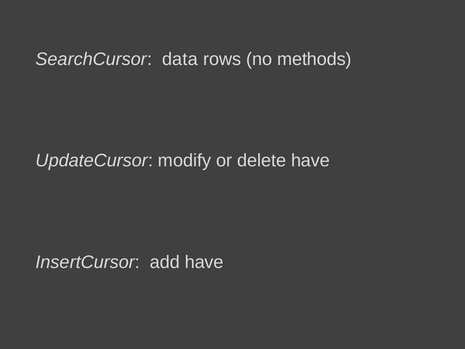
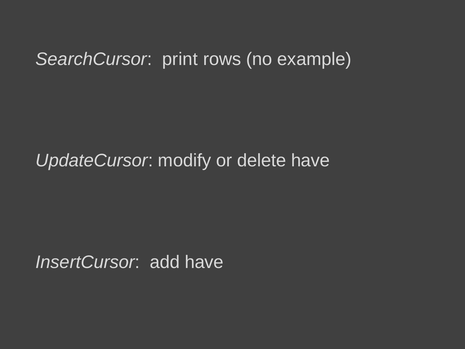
data: data -> print (180, 59)
methods: methods -> example (314, 59)
